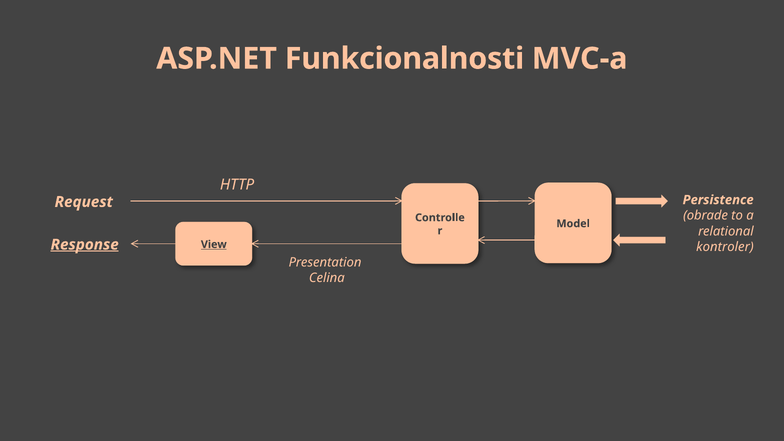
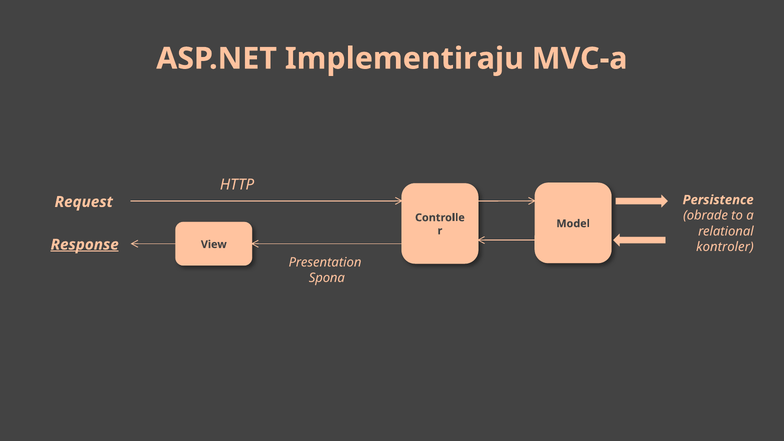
Funkcionalnosti: Funkcionalnosti -> Implementiraju (404, 59)
View underline: present -> none (214, 244)
Celina: Celina -> Spona (327, 278)
